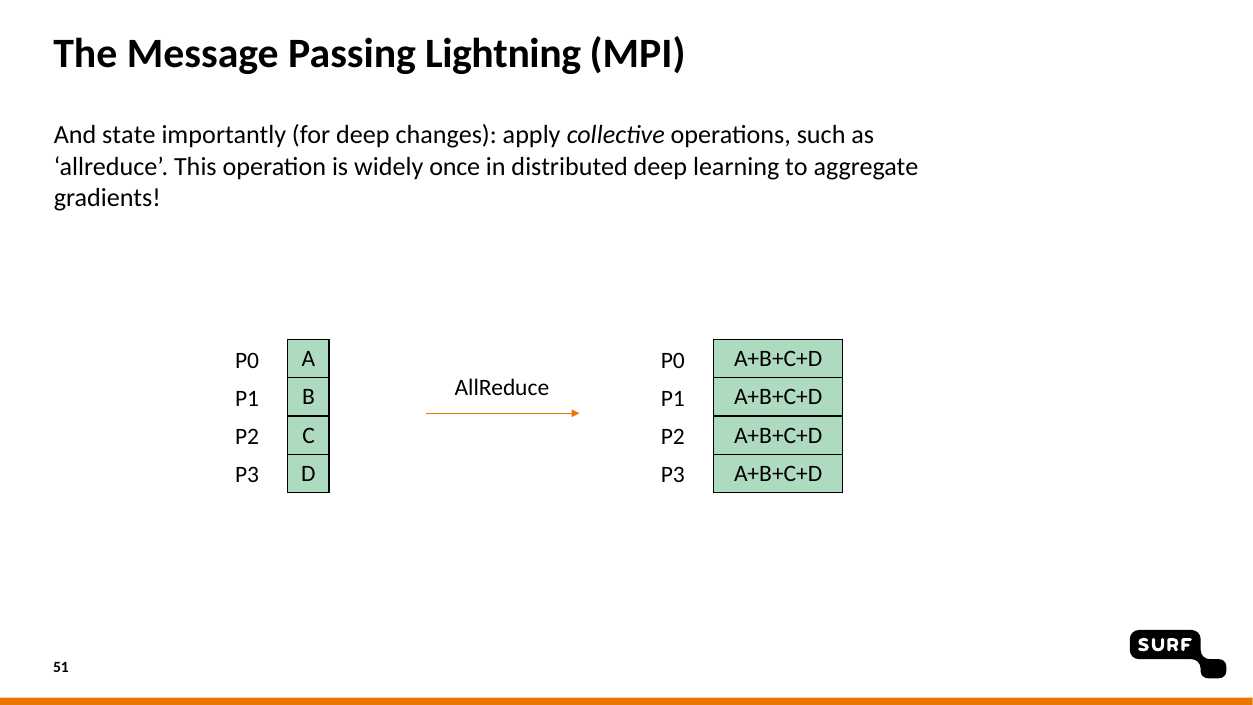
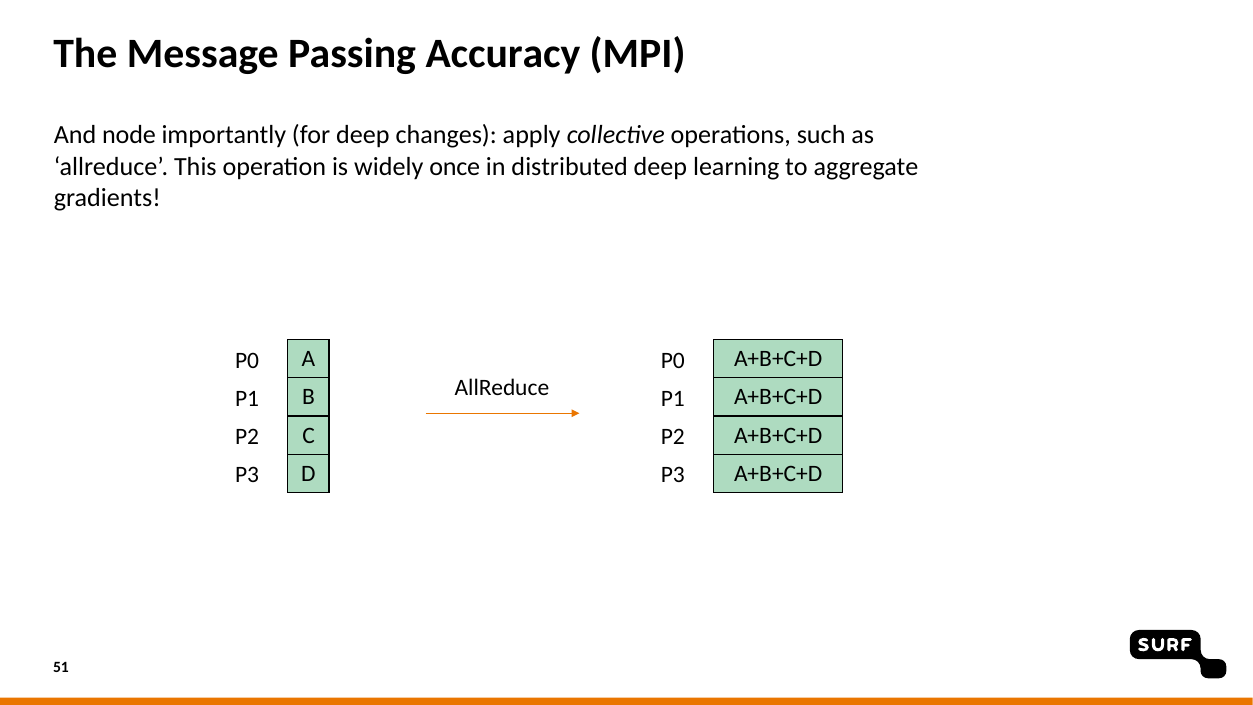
Lightning: Lightning -> Accuracy (503, 54)
state: state -> node (129, 135)
